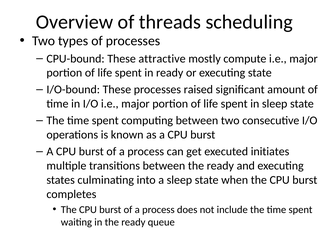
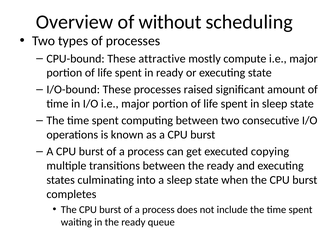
threads: threads -> without (170, 22)
initiates: initiates -> copying (270, 152)
